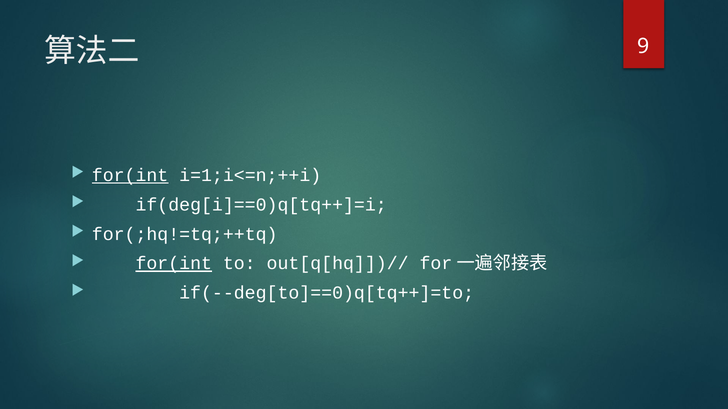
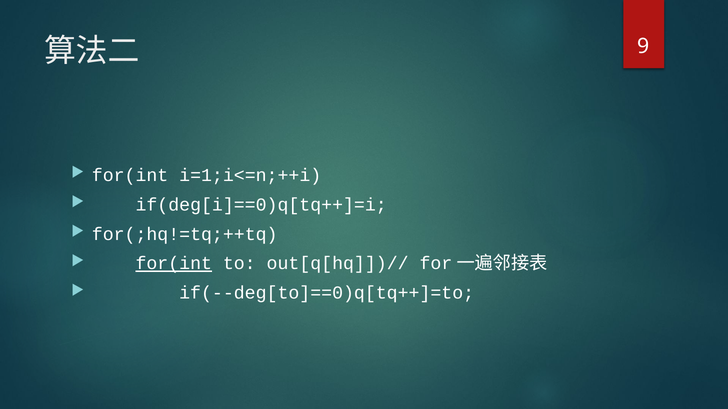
for(int underline: present -> none (130, 175)
